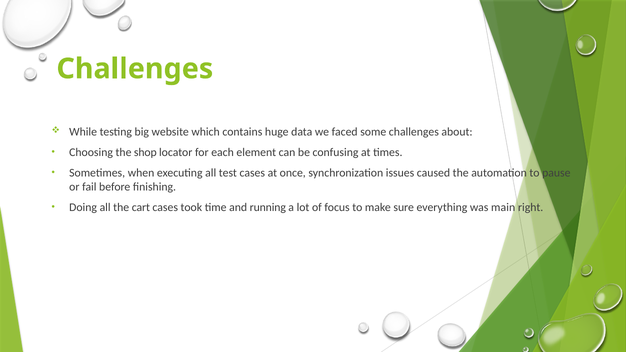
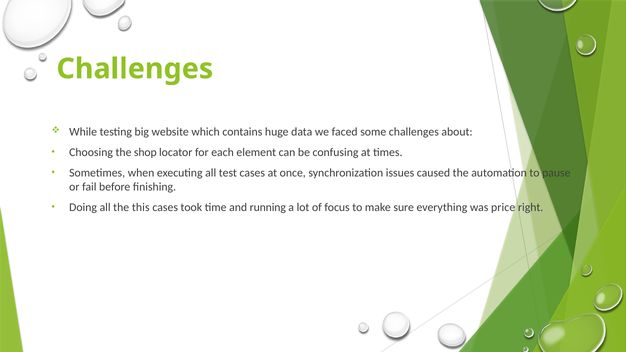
cart: cart -> this (141, 208)
main: main -> price (503, 208)
